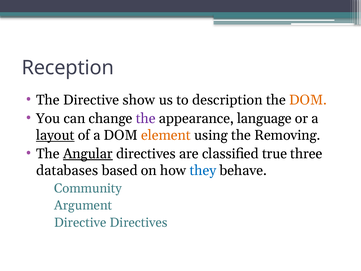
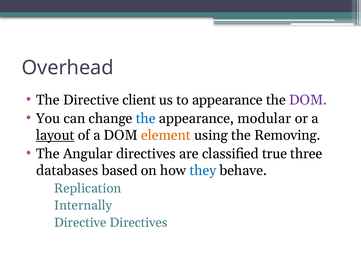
Reception: Reception -> Overhead (68, 68)
show: show -> client (139, 100)
to description: description -> appearance (227, 100)
DOM colour: orange -> purple (308, 100)
the colour: purple -> blue (146, 118)
language: language -> modular (264, 118)
Angular underline: present -> none (88, 154)
Community: Community -> Replication (88, 188)
Argument: Argument -> Internally (83, 205)
